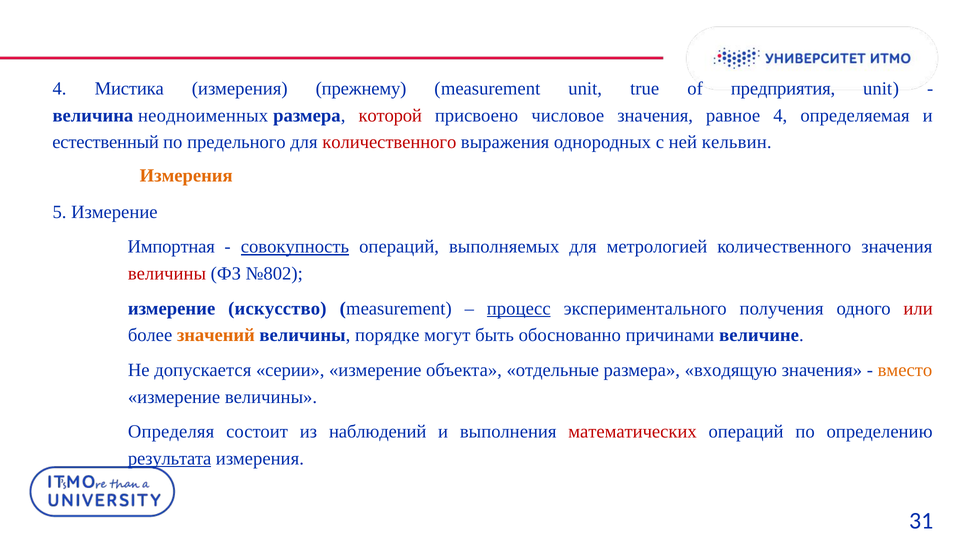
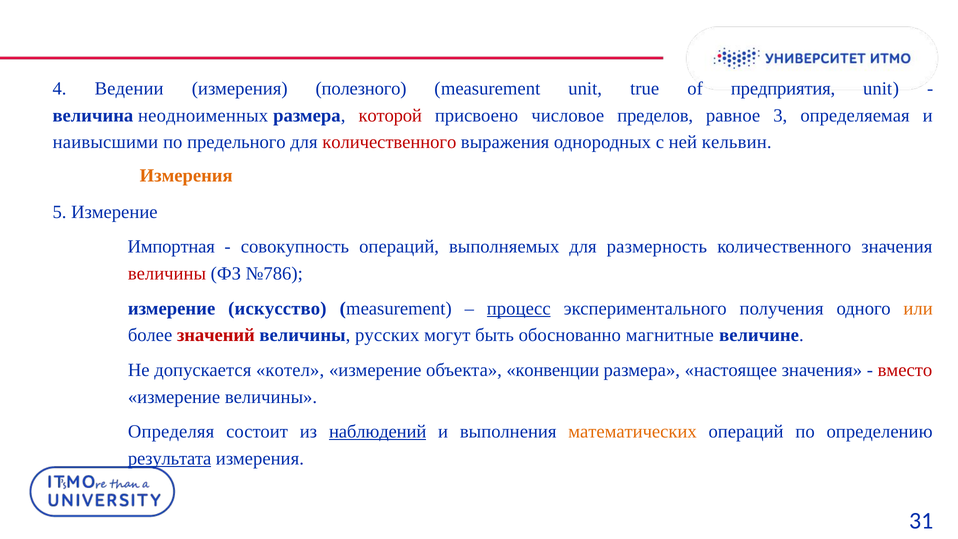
Мистика: Мистика -> Ведении (129, 89)
прежнему: прежнему -> полезного (361, 89)
числовое значения: значения -> пределов (655, 115)
равное 4: 4 -> 3 (780, 115)
естественный: естественный -> наивысшими (105, 142)
совокупность underline: present -> none (295, 247)
метрологией: метрологией -> размерность (657, 247)
№802: №802 -> №786 (274, 274)
или colour: red -> orange (918, 308)
значений colour: orange -> red (216, 335)
порядке: порядке -> русских (387, 335)
причинами: причинами -> магнитные (670, 335)
серии: серии -> котел (290, 370)
отдельные: отдельные -> конвенции (553, 370)
входящую: входящую -> настоящее (731, 370)
вместо colour: orange -> red (905, 370)
наблюдений underline: none -> present (378, 432)
математических colour: red -> orange (633, 432)
